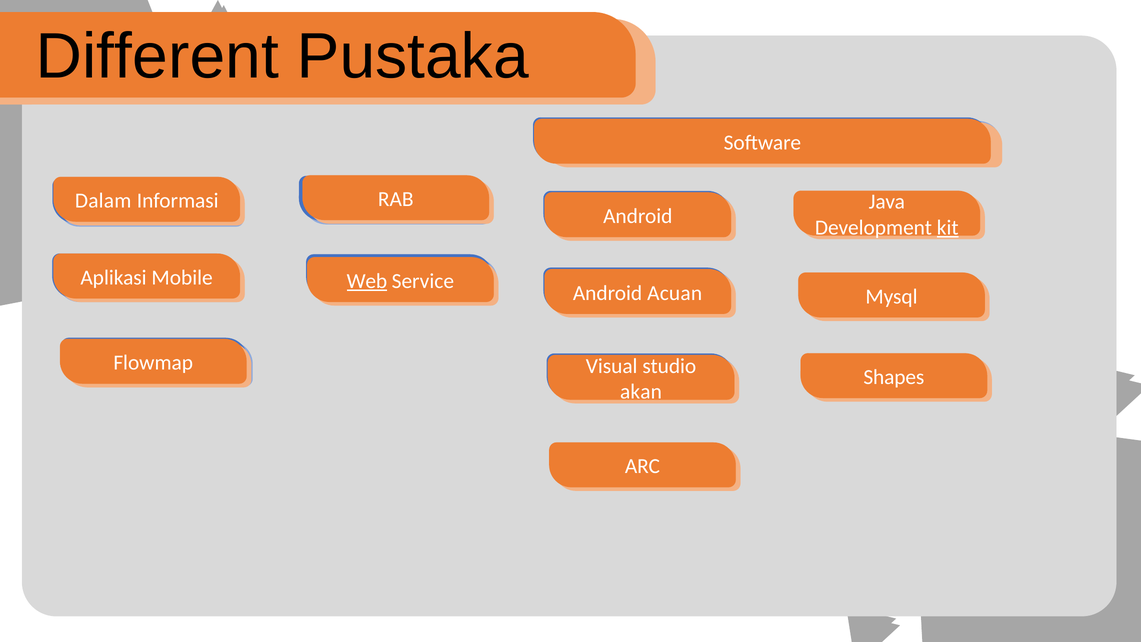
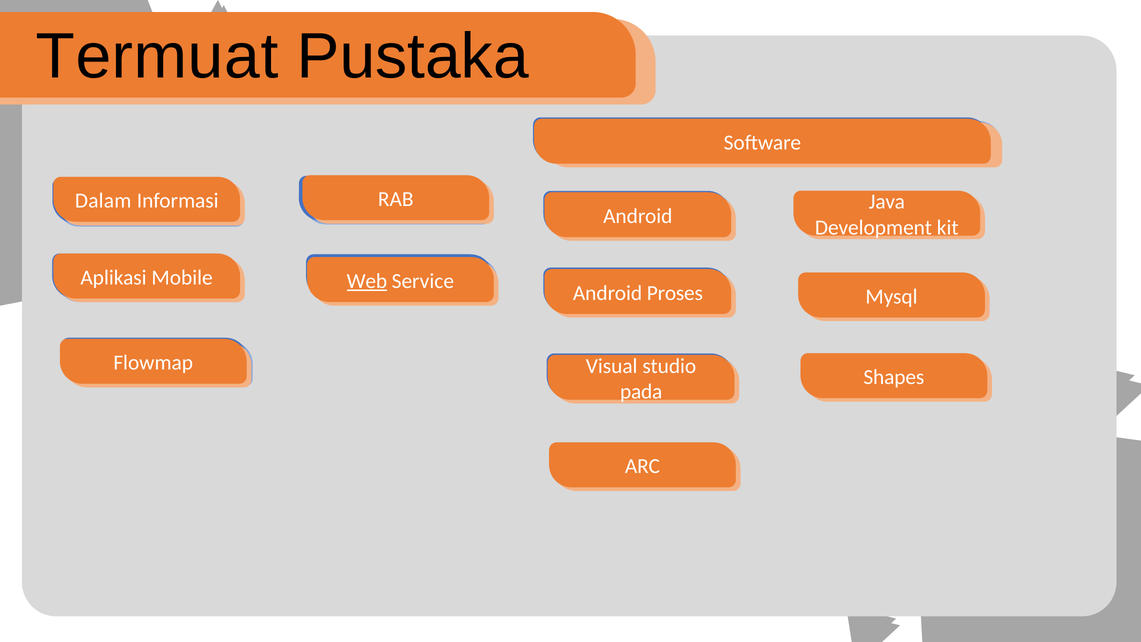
Different: Different -> Termuat (157, 56)
kit underline: present -> none (948, 227)
Acuan: Acuan -> Proses (675, 293)
akan: akan -> pada (641, 392)
